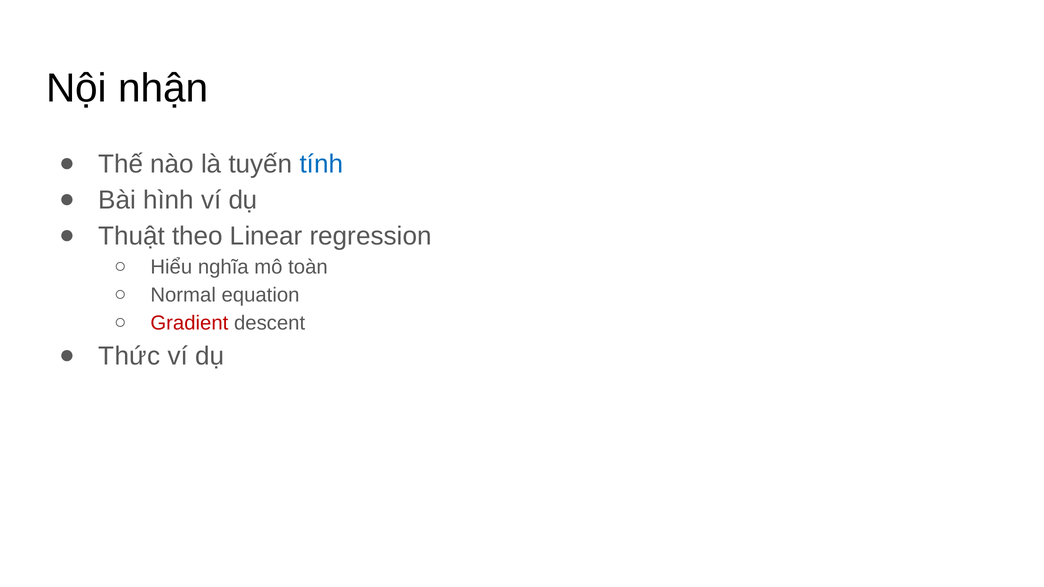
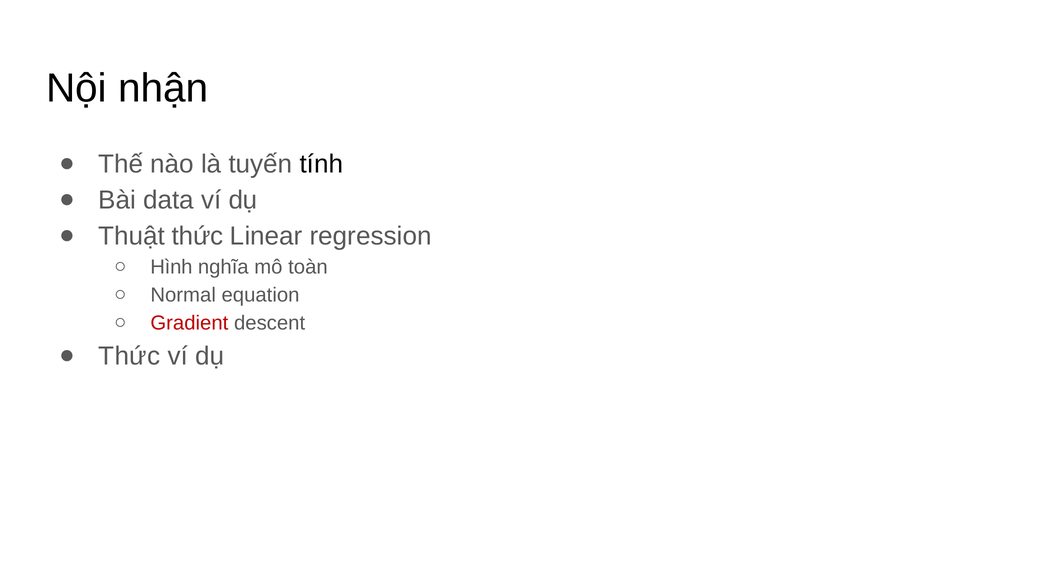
tính colour: blue -> black (321, 164)
hình: hình -> data (168, 200)
Thuật theo: theo -> thức (198, 236)
Hiểu: Hiểu -> Hình (171, 267)
